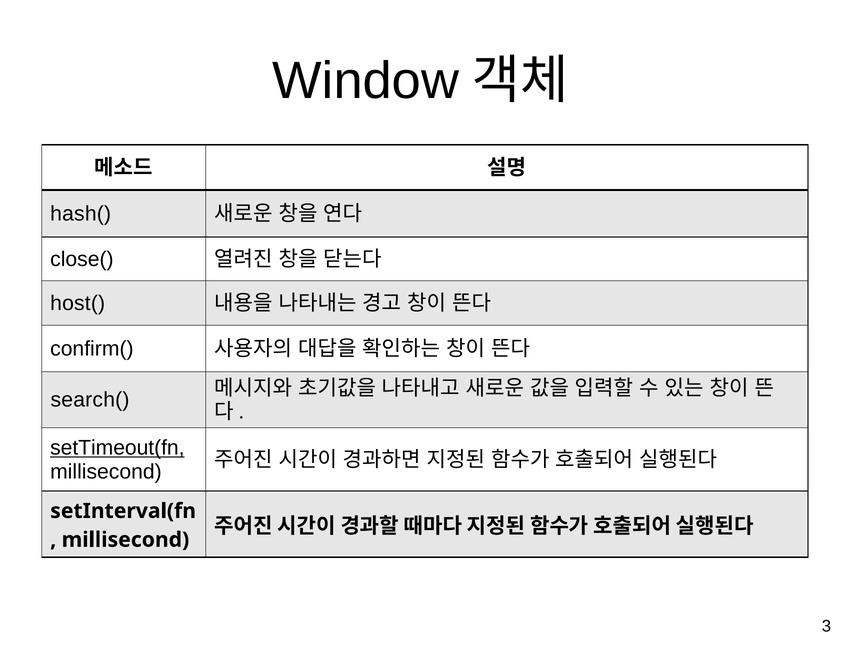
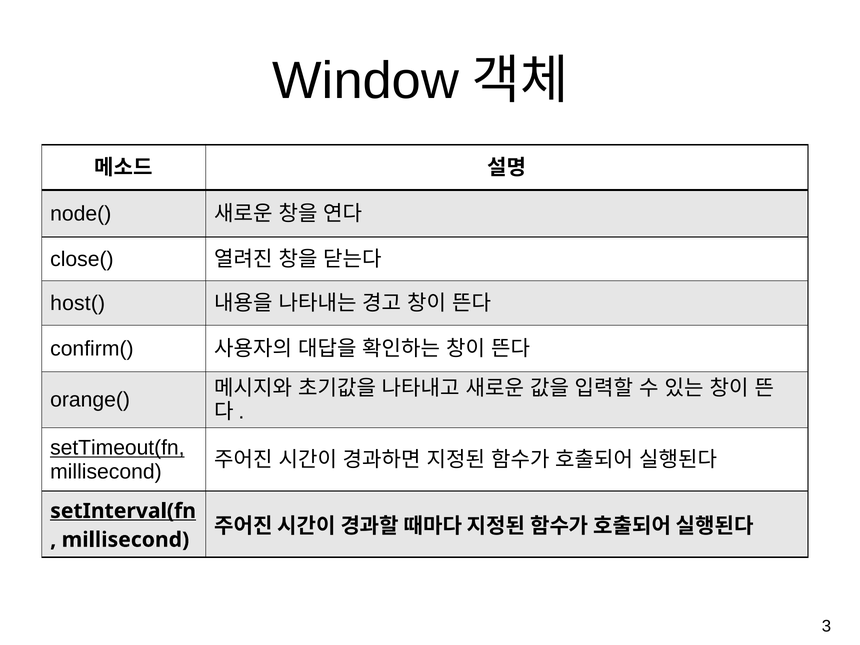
hash(: hash( -> node( (81, 214)
search(: search( -> orange( (90, 400)
setInterval(fn underline: none -> present (123, 511)
